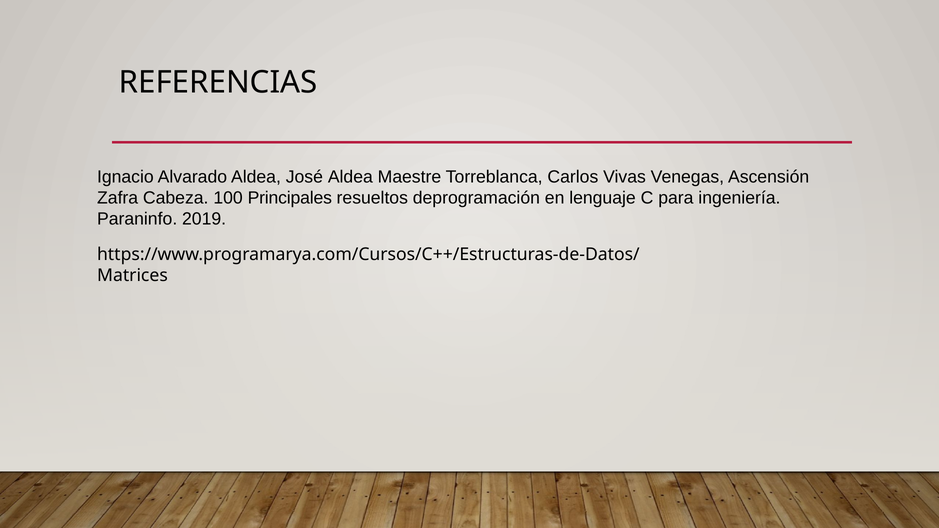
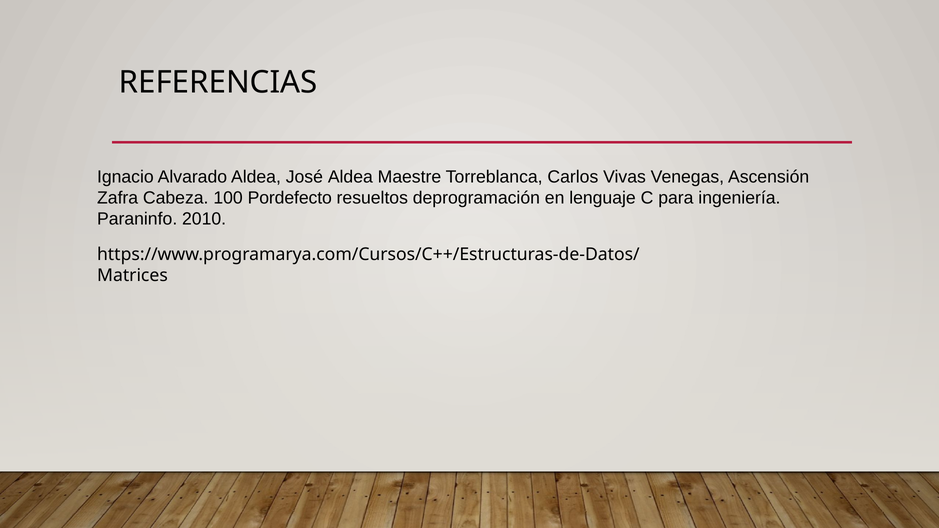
Principales: Principales -> Pordefecto (290, 198)
2019: 2019 -> 2010 (204, 219)
